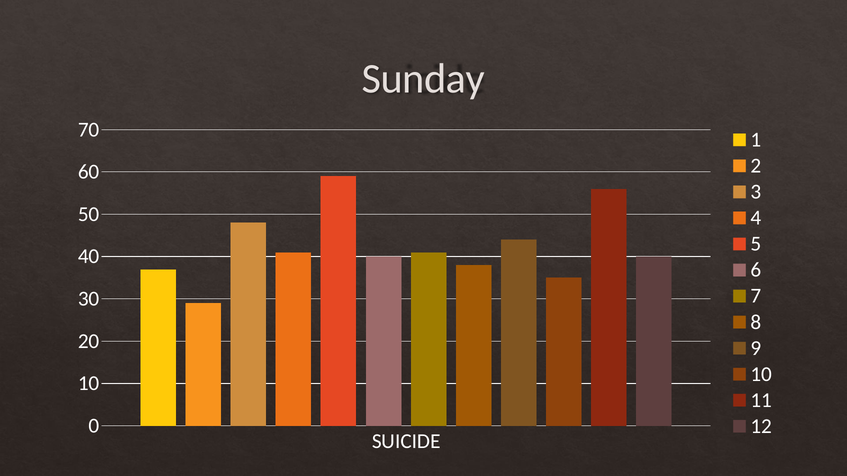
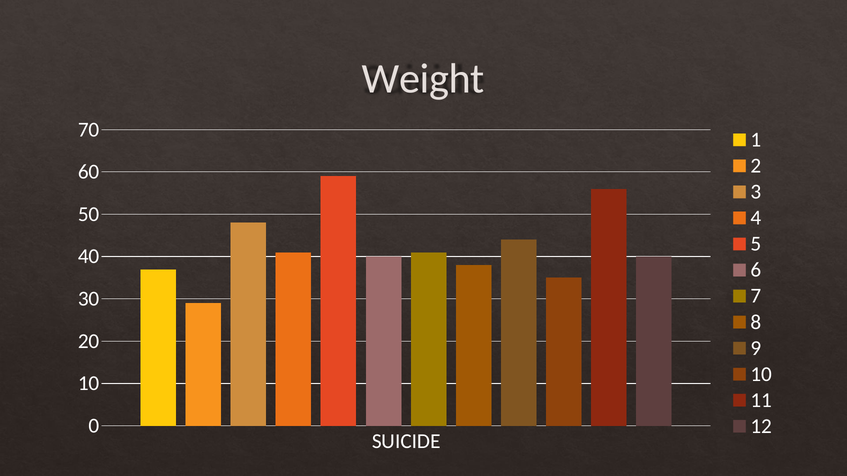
Sunday: Sunday -> Weight (423, 79)
